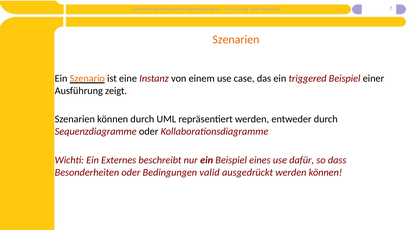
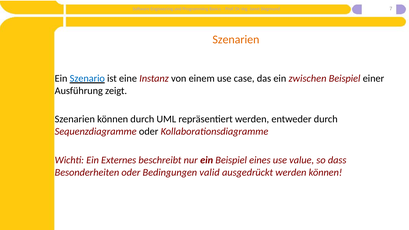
Szenario colour: orange -> blue (87, 78)
triggered: triggered -> zwischen (308, 78)
dafür: dafür -> value (302, 160)
